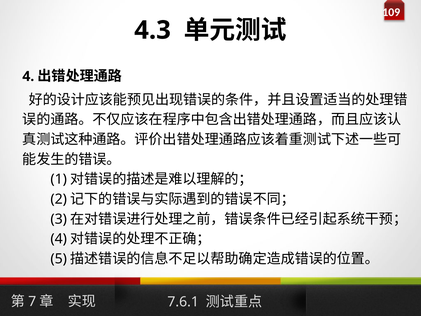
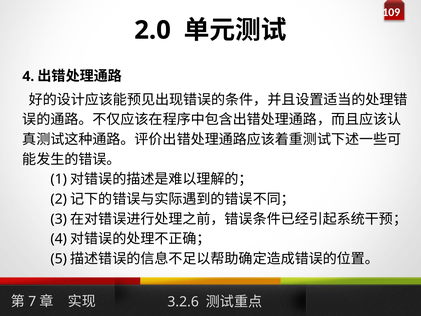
4.3: 4.3 -> 2.0 (153, 30)
7.6.1: 7.6.1 -> 3.2.6 (183, 302)
